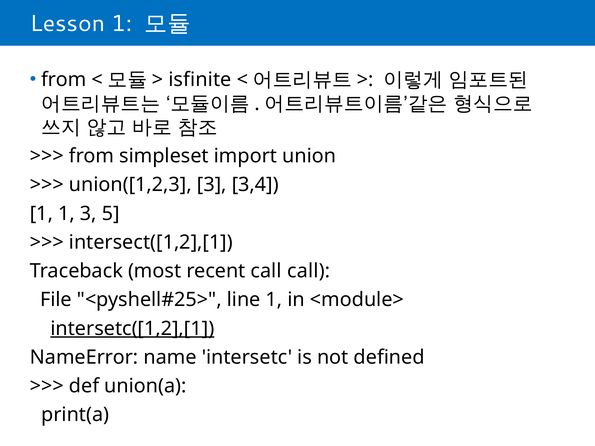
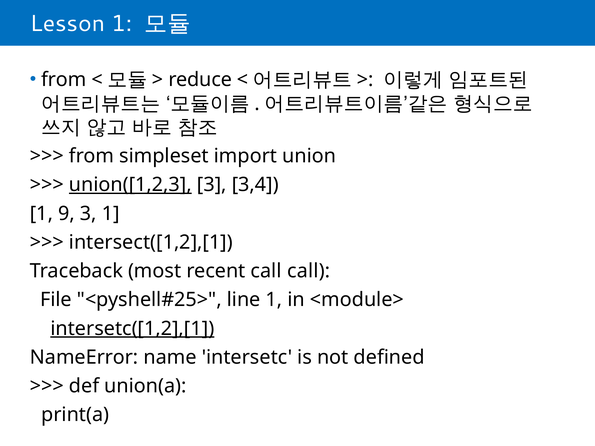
isfinite: isfinite -> reduce (200, 80)
union([1,2,3 underline: none -> present (130, 185)
1 1: 1 -> 9 (66, 214)
3 5: 5 -> 1 (111, 214)
